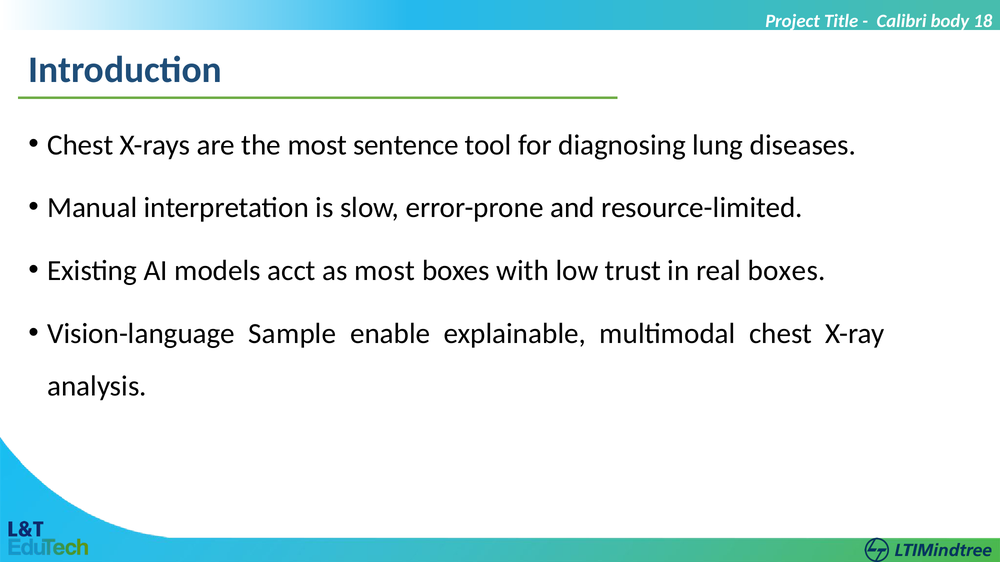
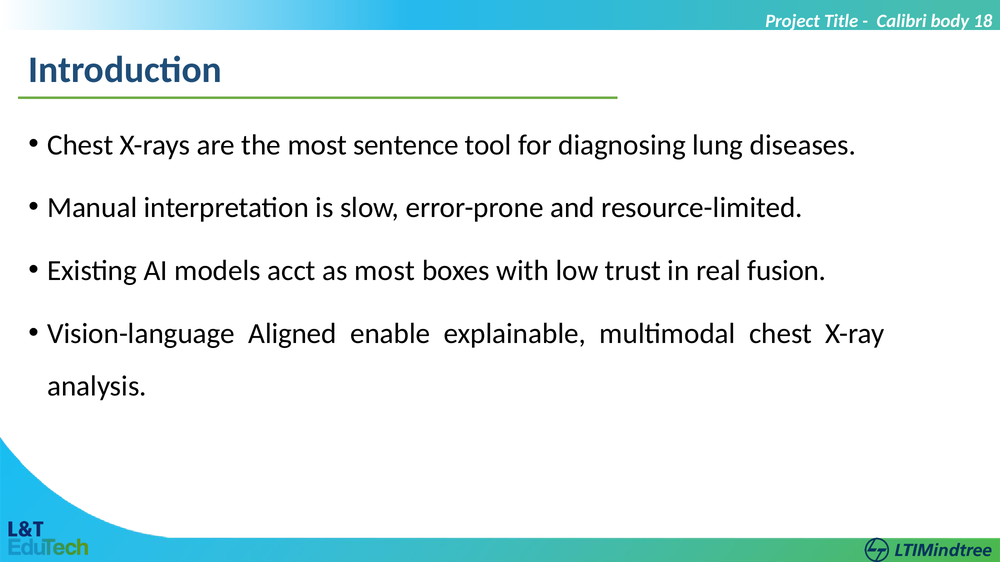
real boxes: boxes -> fusion (787, 271)
Sample: Sample -> Aligned (293, 334)
